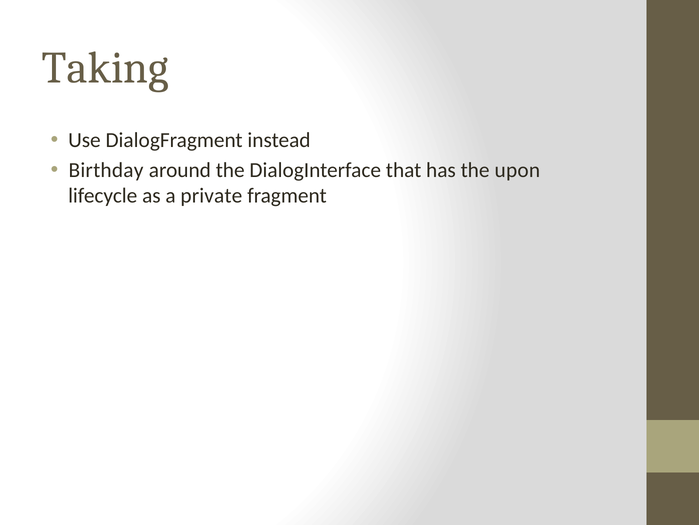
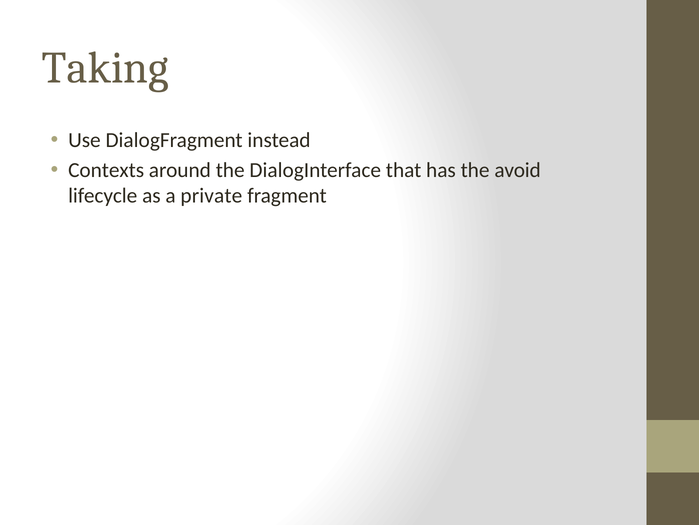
Birthday: Birthday -> Contexts (106, 170)
upon: upon -> avoid (518, 170)
